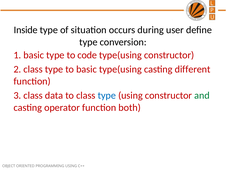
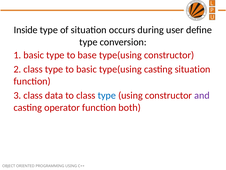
code: code -> base (87, 55)
casting different: different -> situation (193, 69)
and colour: green -> purple (202, 95)
